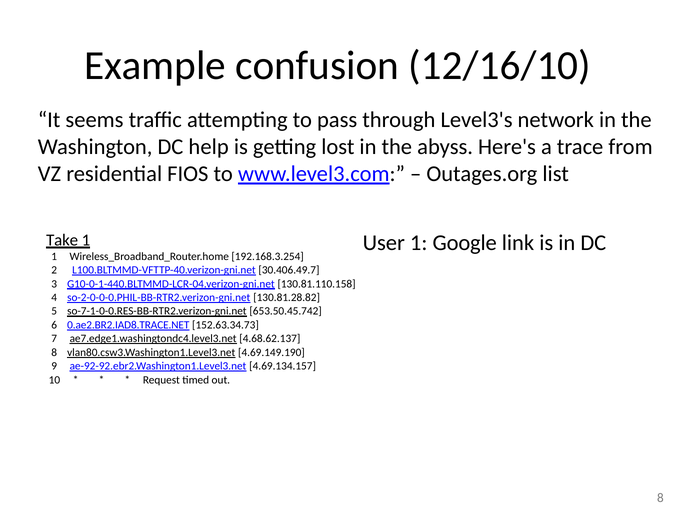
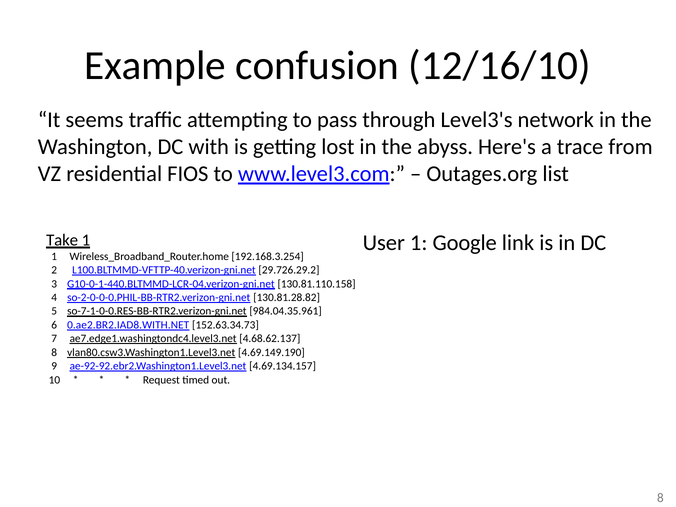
help: help -> with (209, 147)
30.406.49.7: 30.406.49.7 -> 29.726.29.2 (289, 270)
653.50.45.742: 653.50.45.742 -> 984.04.35.961 (286, 311)
0.ae2.BR2.IAD8.TRACE.NET: 0.ae2.BR2.IAD8.TRACE.NET -> 0.ae2.BR2.IAD8.WITH.NET (128, 325)
